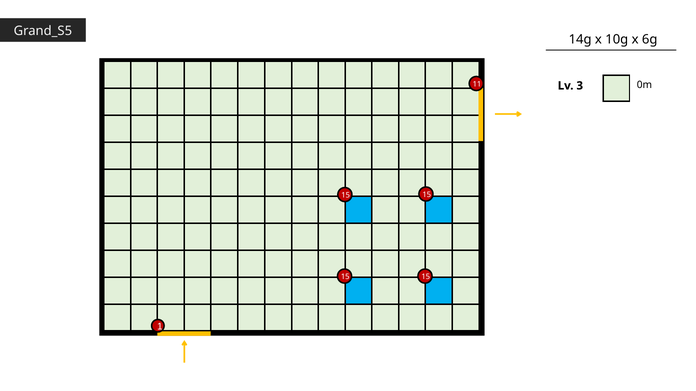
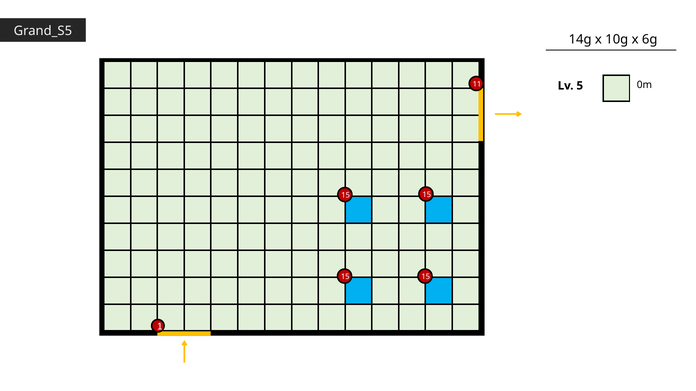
3: 3 -> 5 (580, 86)
